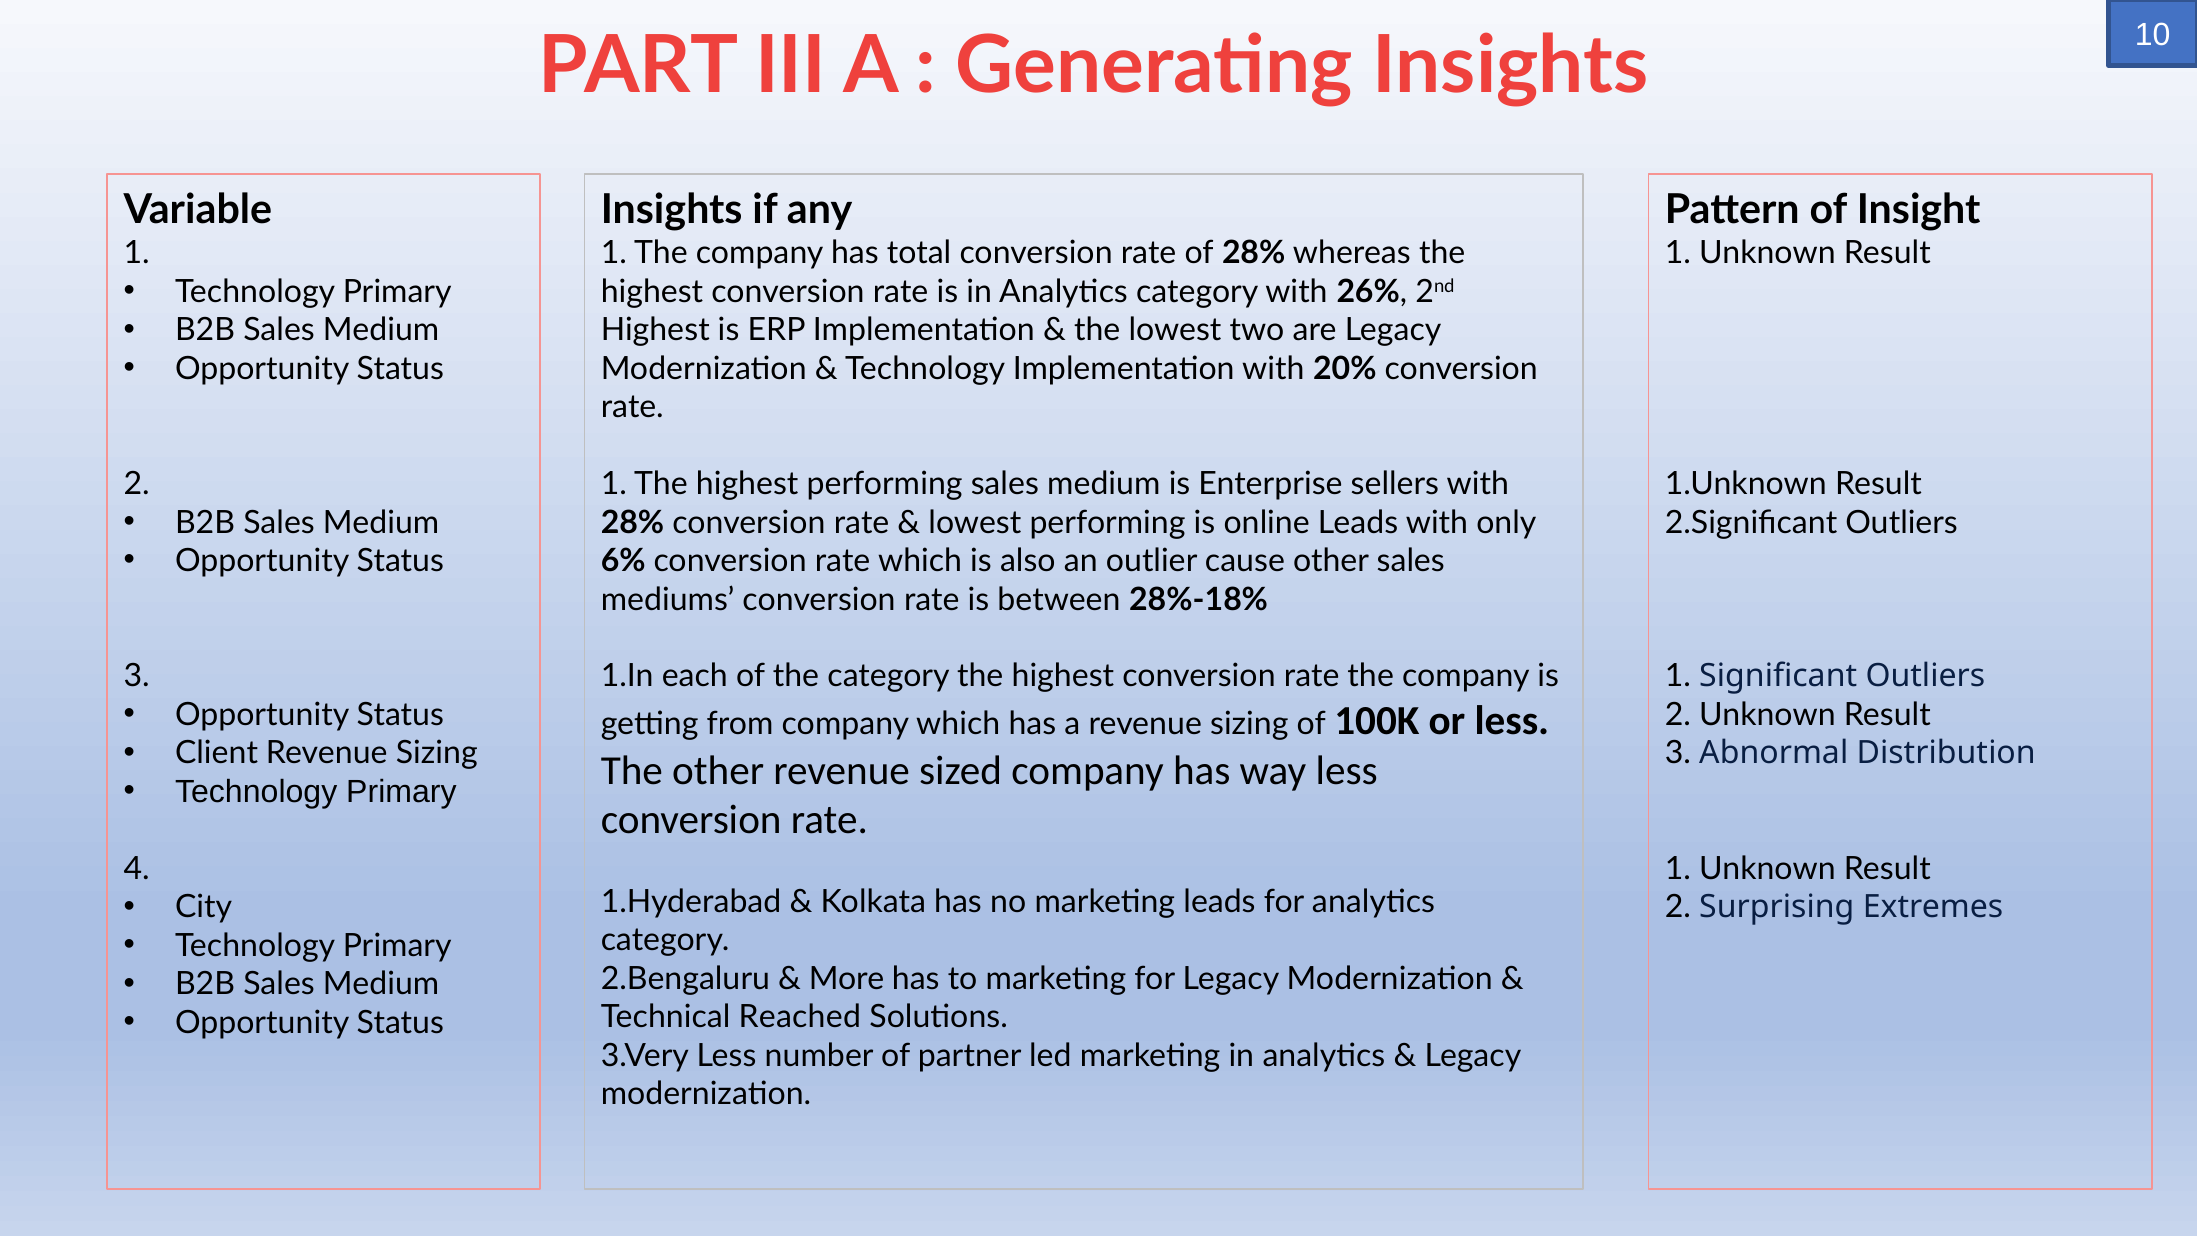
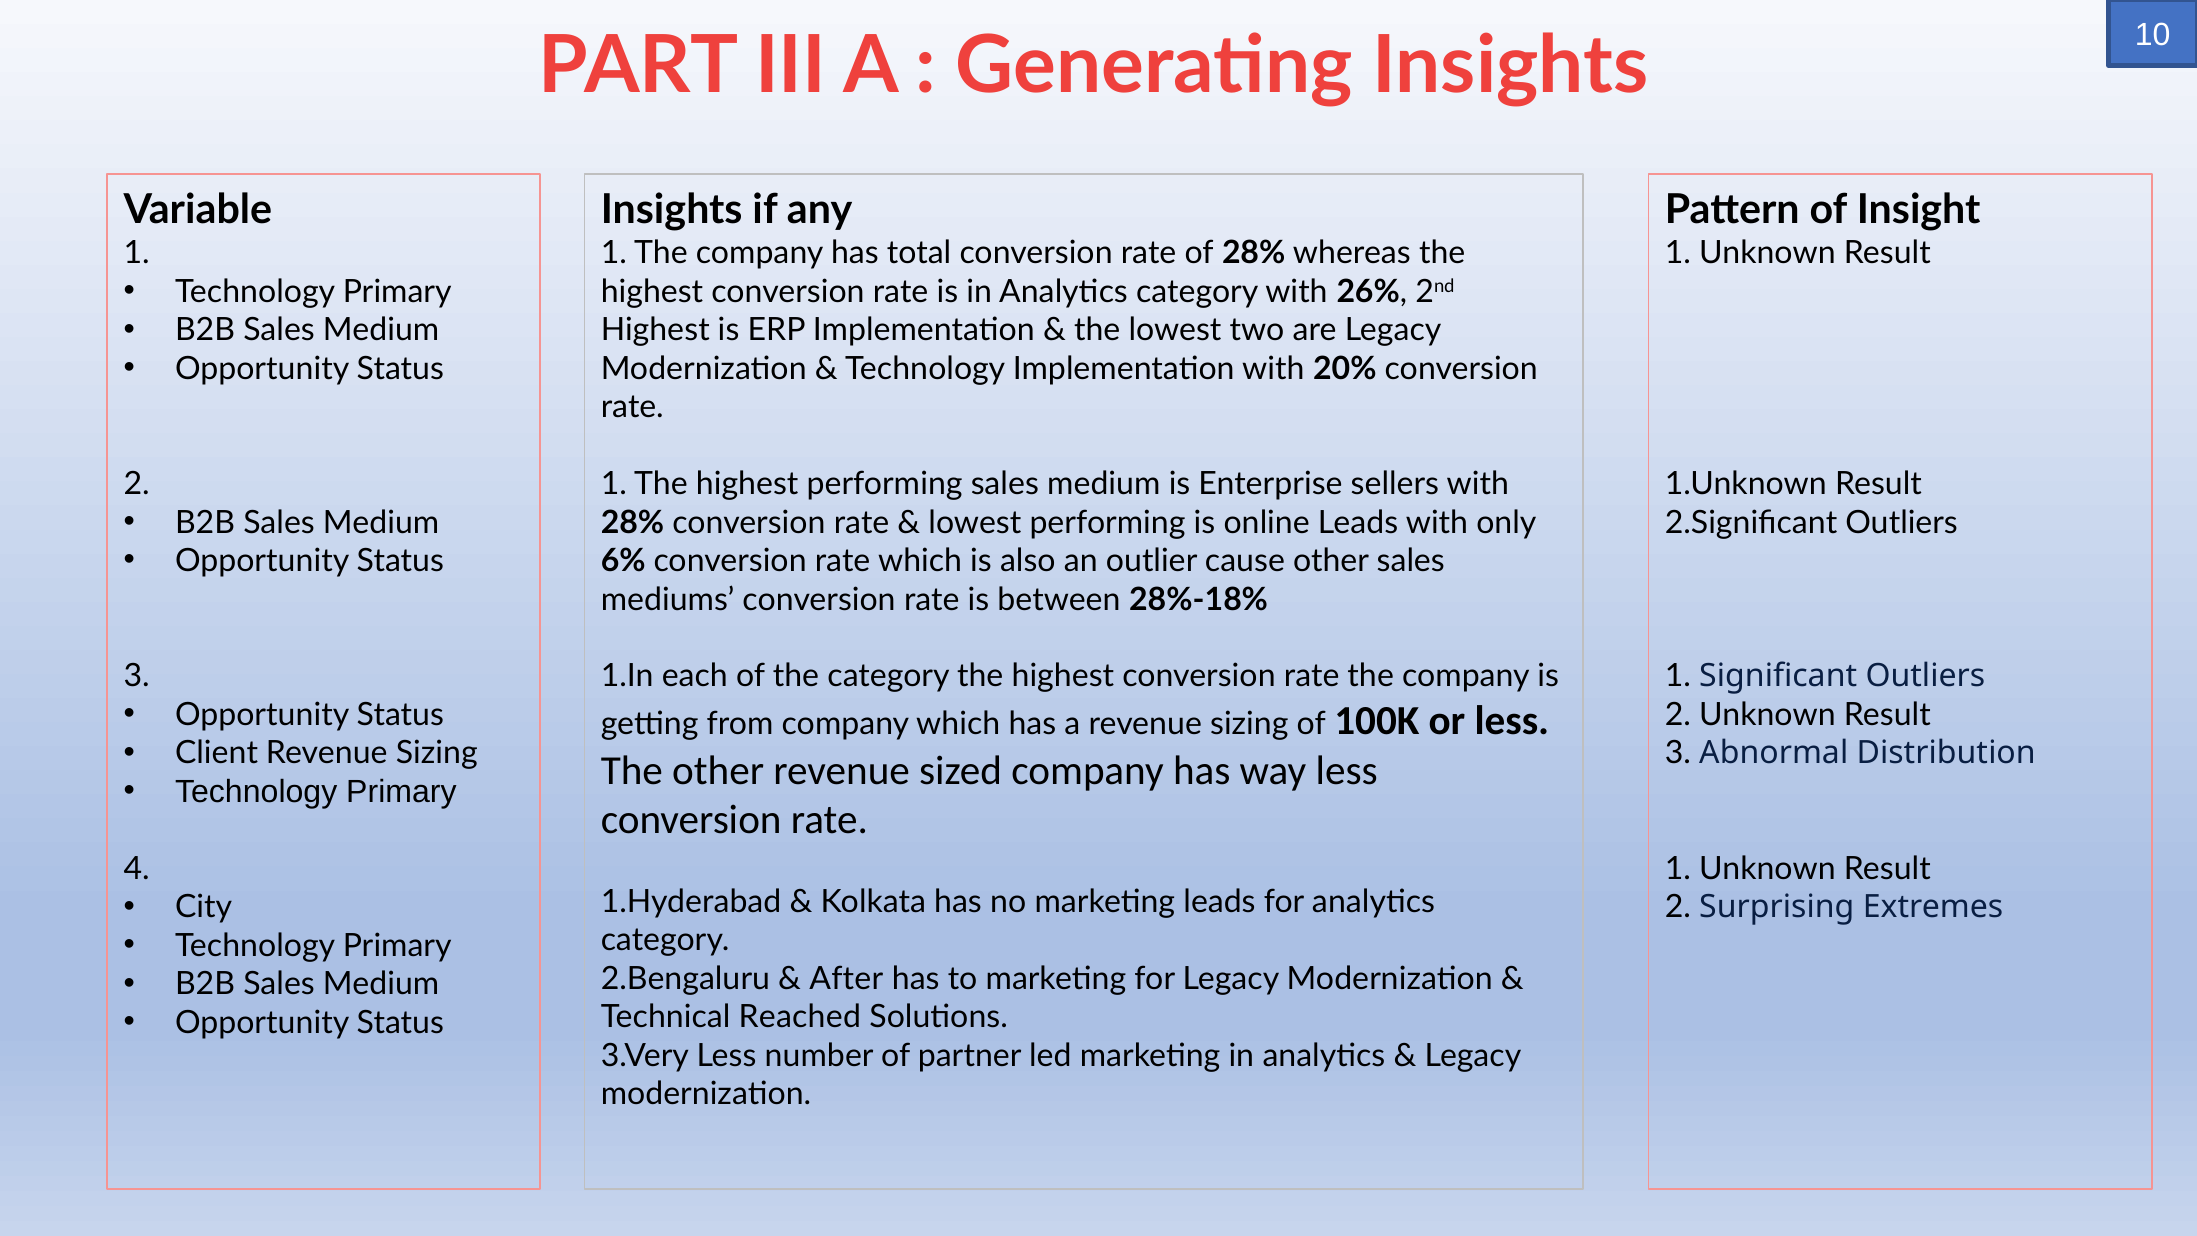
More: More -> After (846, 978)
